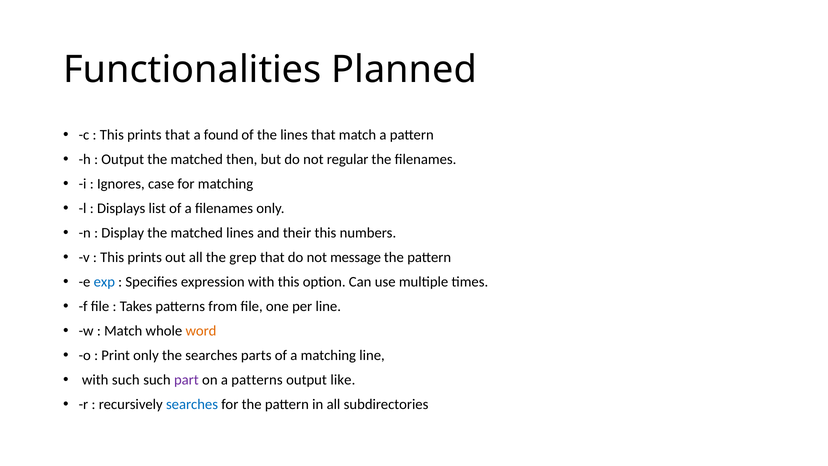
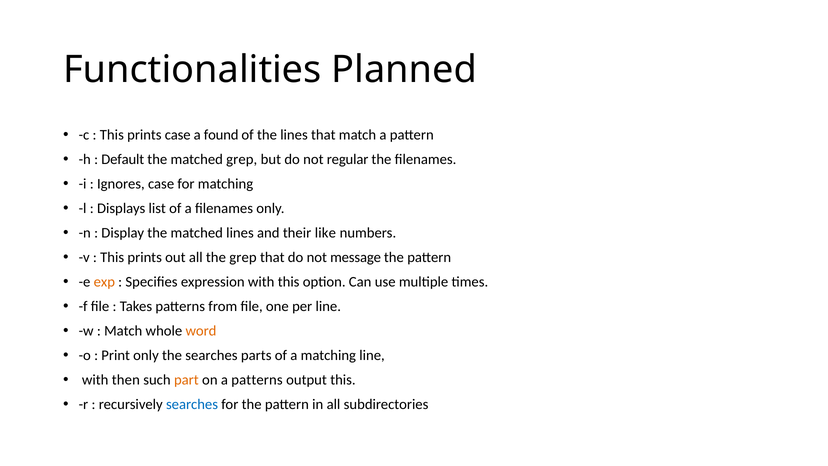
prints that: that -> case (178, 135)
Output: Output -> Default (123, 159)
matched then: then -> grep (242, 159)
their this: this -> like (325, 233)
exp colour: blue -> orange (104, 282)
with such: such -> then (126, 380)
part colour: purple -> orange (186, 380)
output like: like -> this (343, 380)
